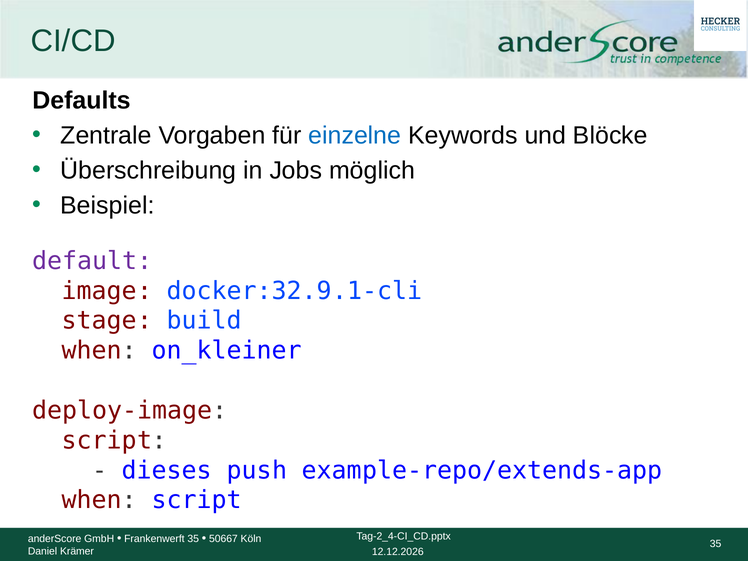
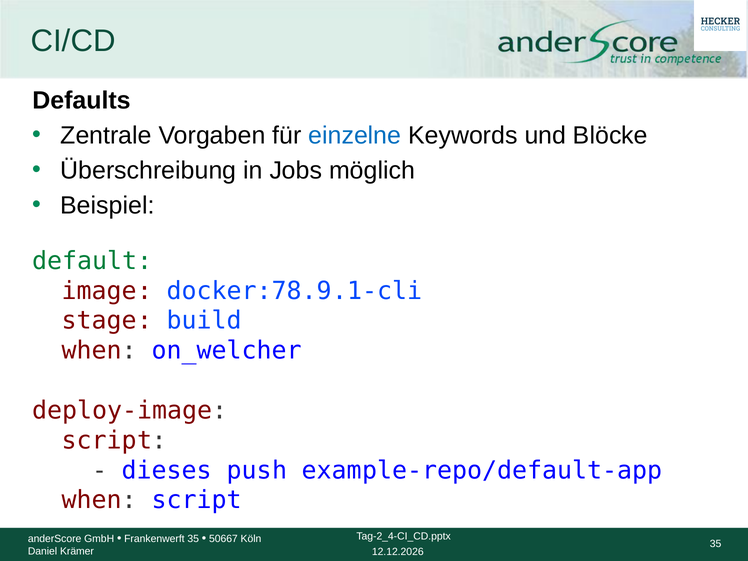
default colour: purple -> green (92, 261)
docker:32.9.1-cli: docker:32.9.1-cli -> docker:78.9.1-cli (294, 291)
on_kleiner: on_kleiner -> on_welcher (227, 351)
example-repo/extends-app: example-repo/extends-app -> example-repo/default-app (482, 470)
